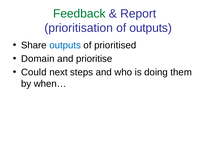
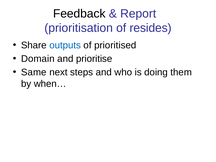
Feedback colour: green -> black (79, 14)
of outputs: outputs -> resides (151, 28)
Could: Could -> Same (34, 72)
